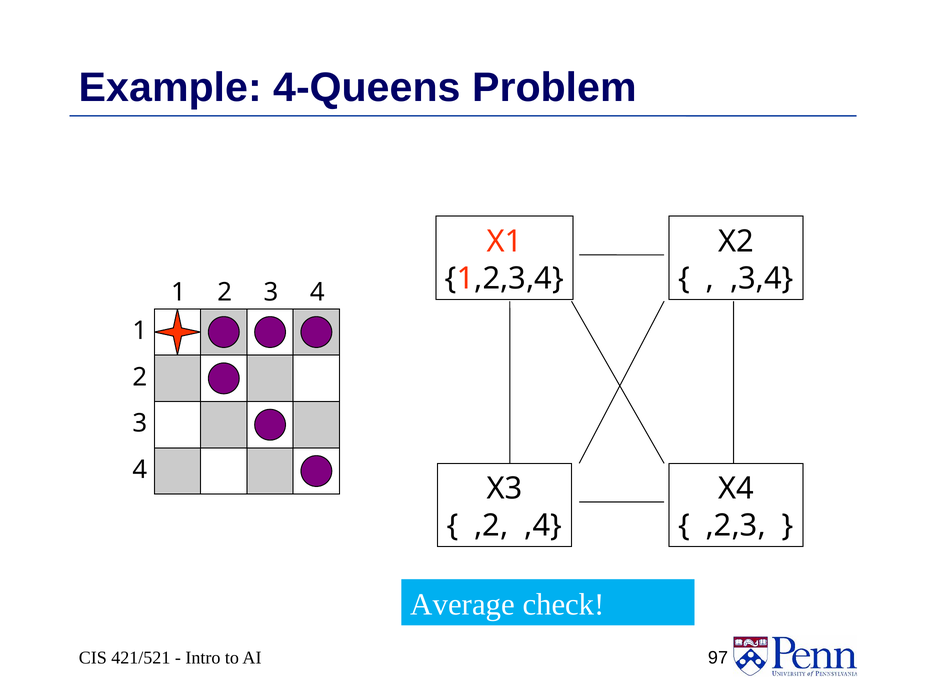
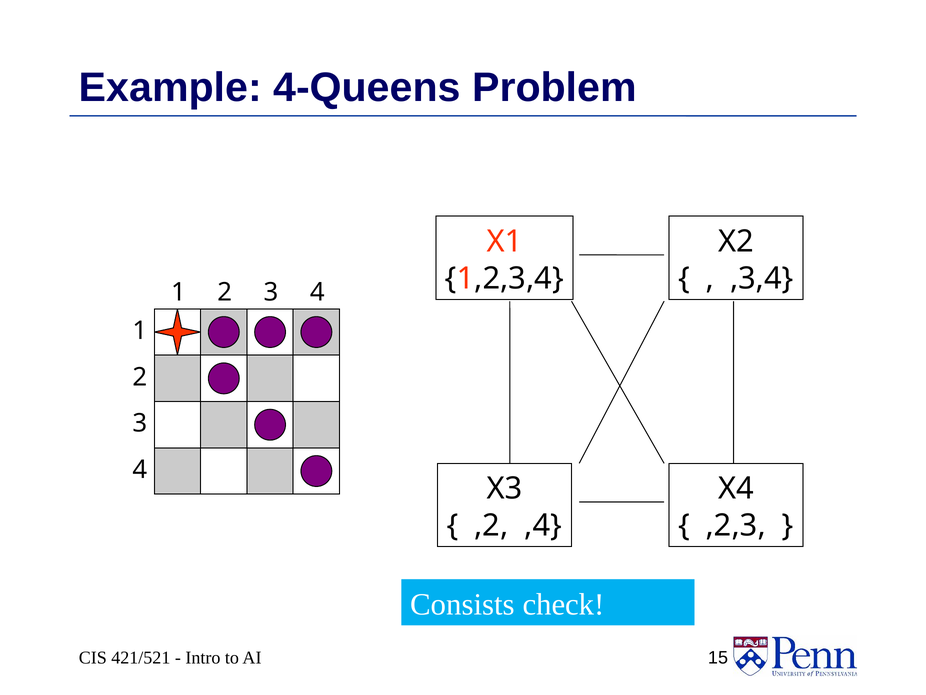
Average: Average -> Consists (463, 604)
97: 97 -> 15 (718, 657)
